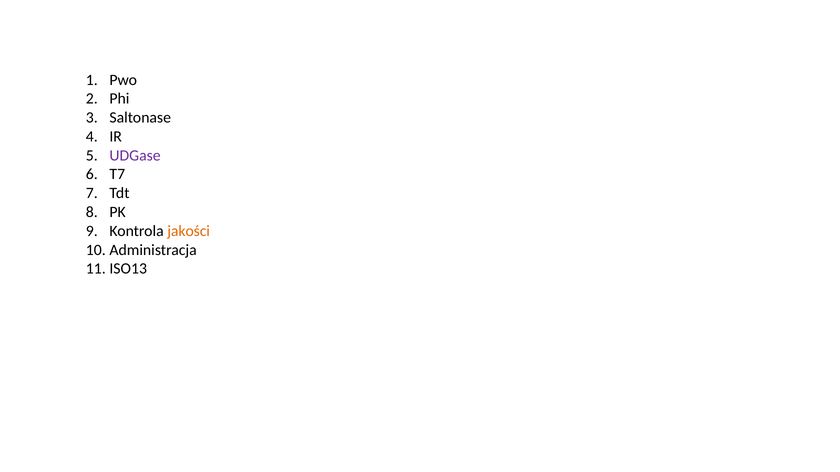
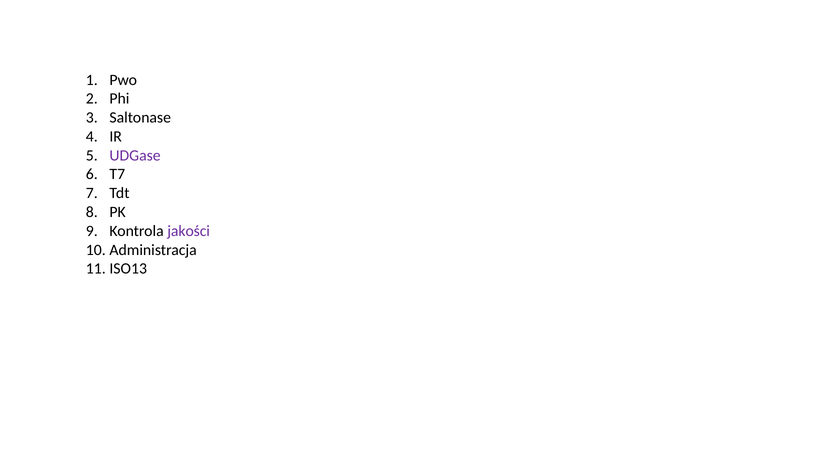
jakości colour: orange -> purple (189, 231)
